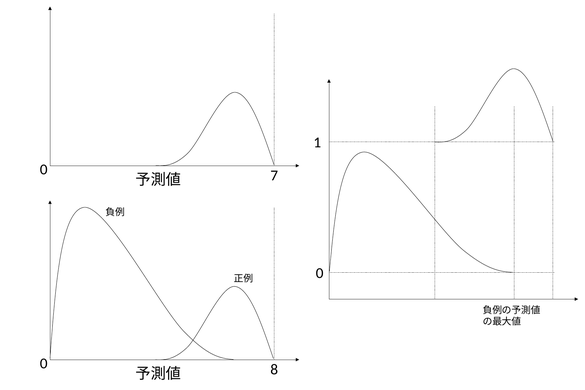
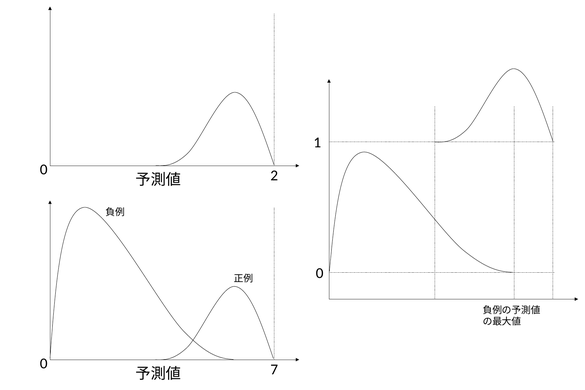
7: 7 -> 2 (274, 176)
8: 8 -> 7 (274, 370)
